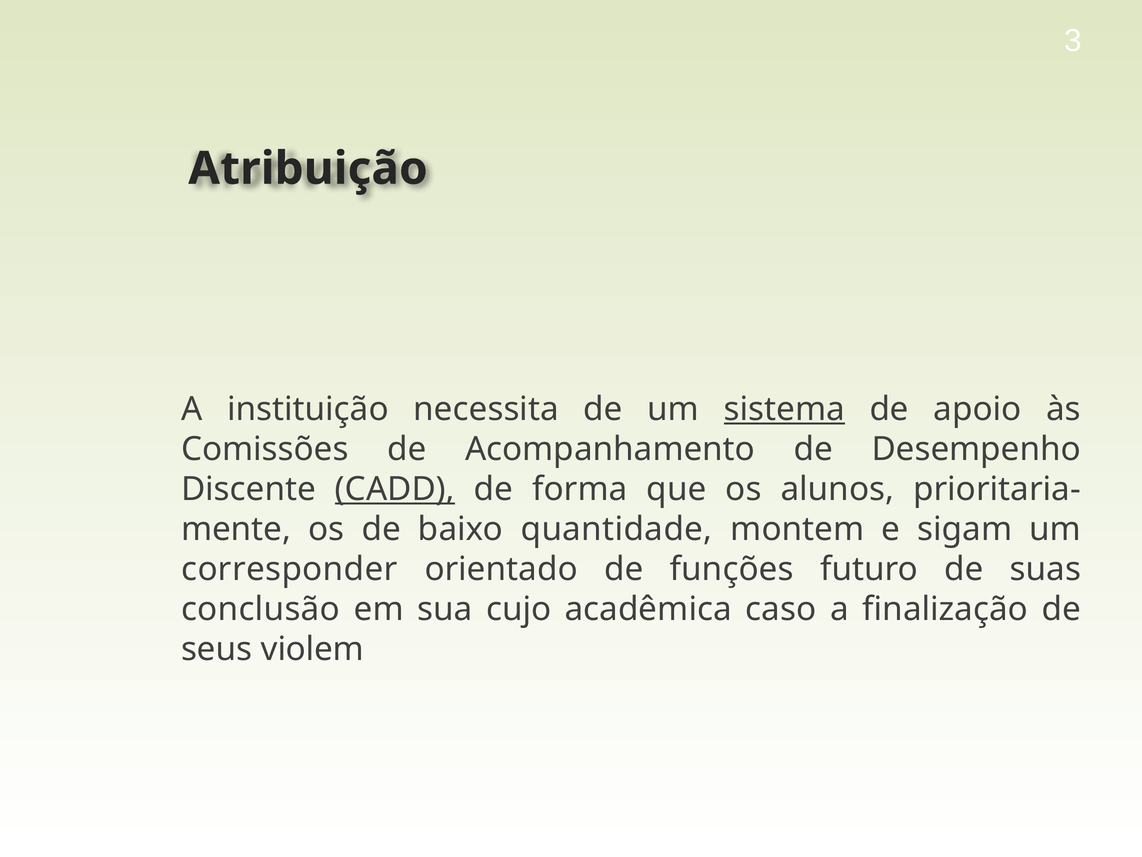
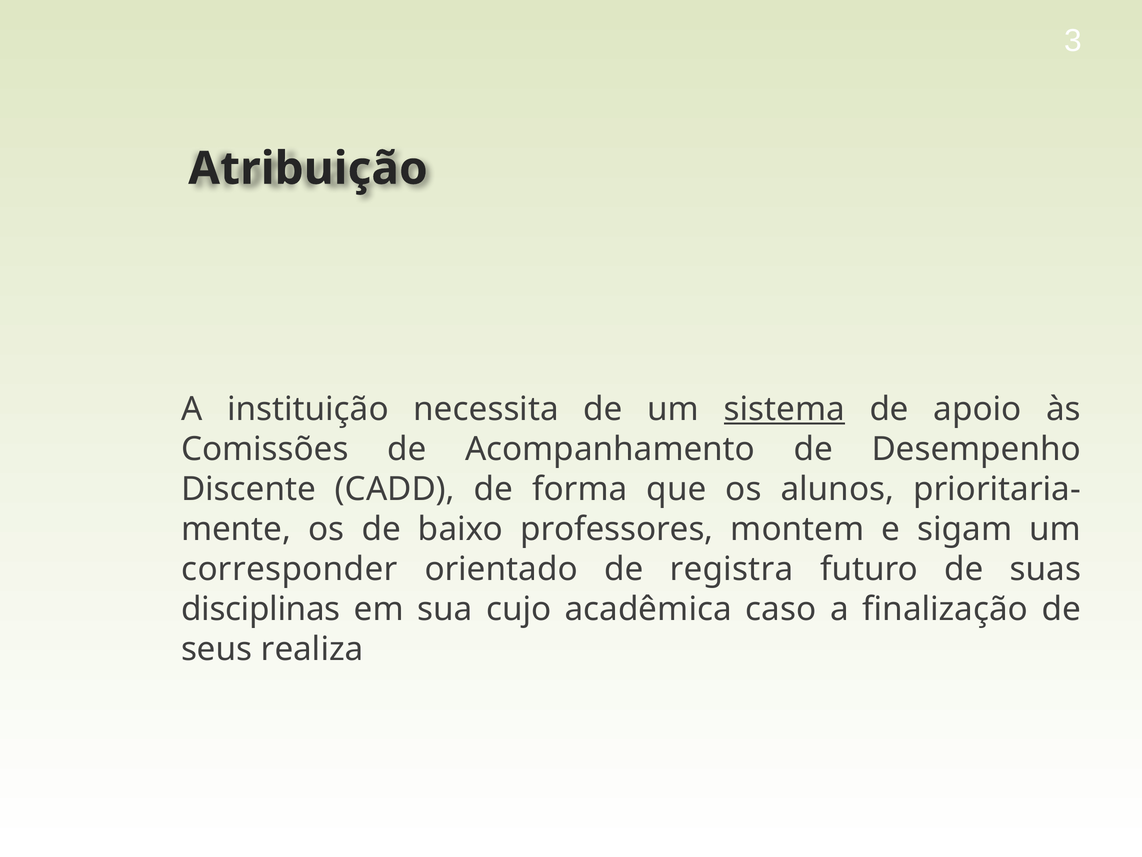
CADD underline: present -> none (395, 489)
quantidade: quantidade -> professores (617, 529)
funções: funções -> registra (732, 569)
conclusão: conclusão -> disciplinas (261, 609)
violem: violem -> realiza (312, 649)
